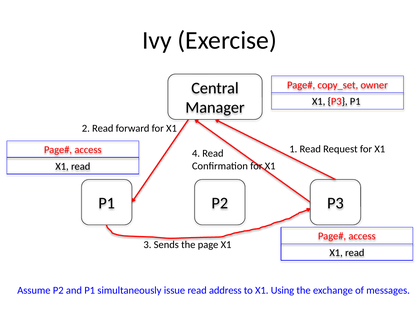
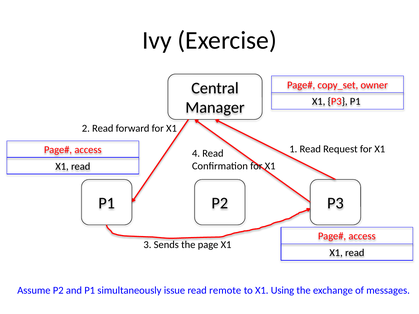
address: address -> remote (225, 291)
